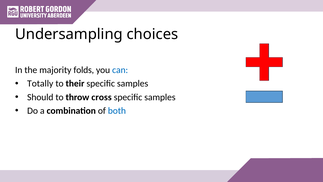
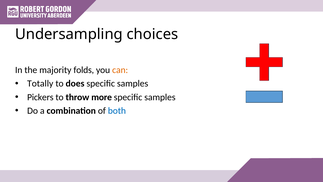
can colour: blue -> orange (120, 70)
their: their -> does (75, 83)
Should: Should -> Pickers (40, 97)
cross: cross -> more (102, 97)
